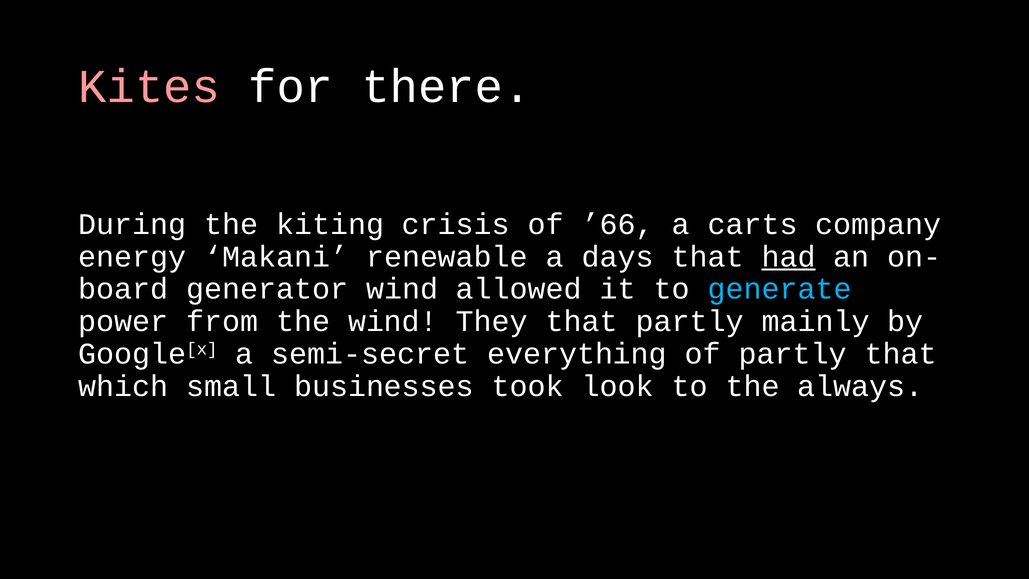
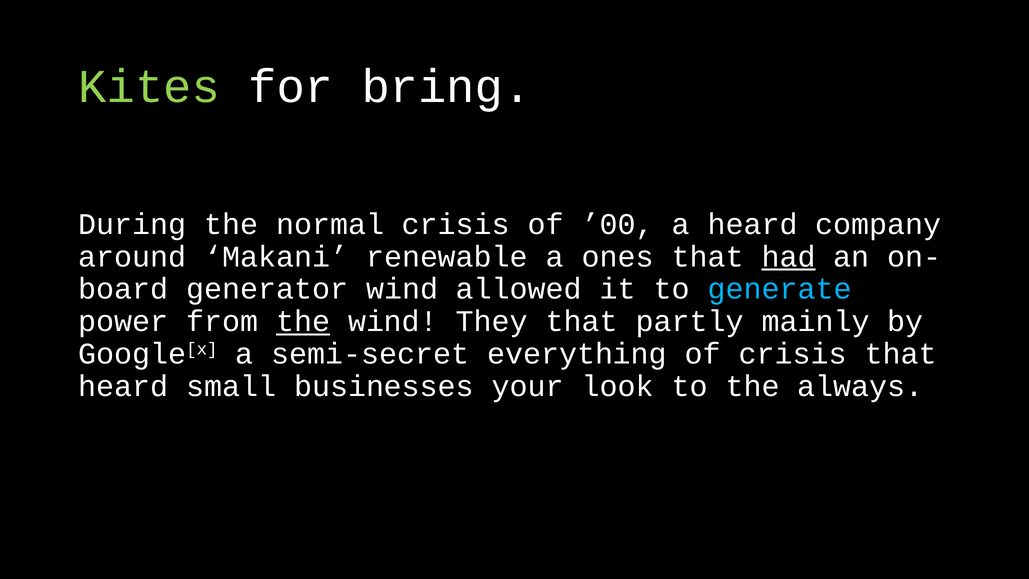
Kites colour: pink -> light green (149, 86)
there: there -> bring (446, 86)
kiting: kiting -> normal (330, 224)
’66: ’66 -> ’00 (618, 224)
a carts: carts -> heard (753, 224)
energy: energy -> around (132, 257)
days: days -> ones (618, 257)
the underline: none -> present (303, 321)
of partly: partly -> crisis (793, 354)
which: which -> heard (123, 386)
took: took -> your (528, 386)
